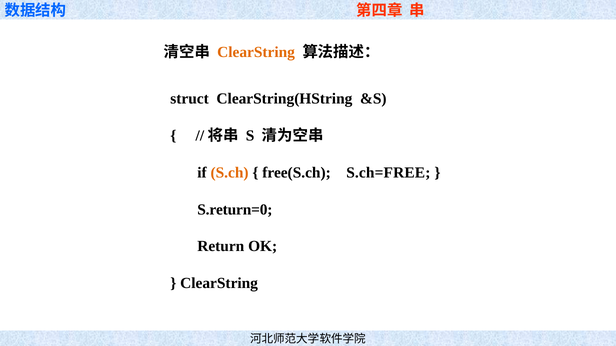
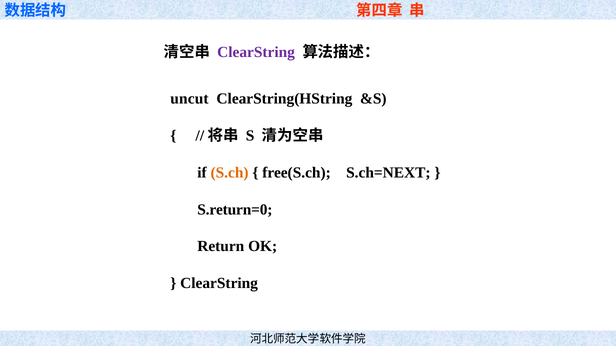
ClearString colour: orange -> purple (256, 52)
struct: struct -> uncut (189, 99)
S.ch=FREE: S.ch=FREE -> S.ch=NEXT (388, 173)
